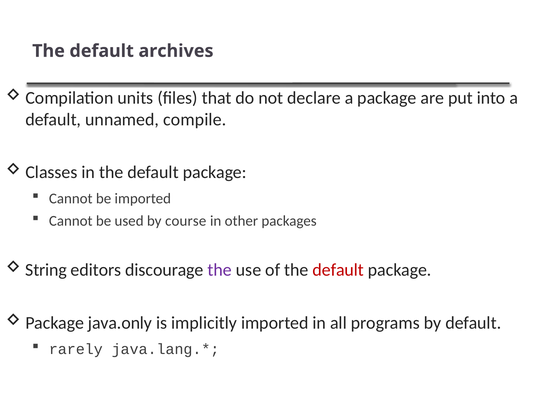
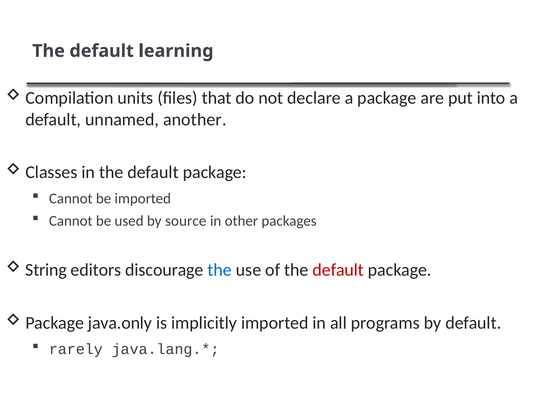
archives: archives -> learning (176, 51)
compile: compile -> another (195, 119)
course: course -> source (186, 221)
the colour: purple -> blue (220, 270)
